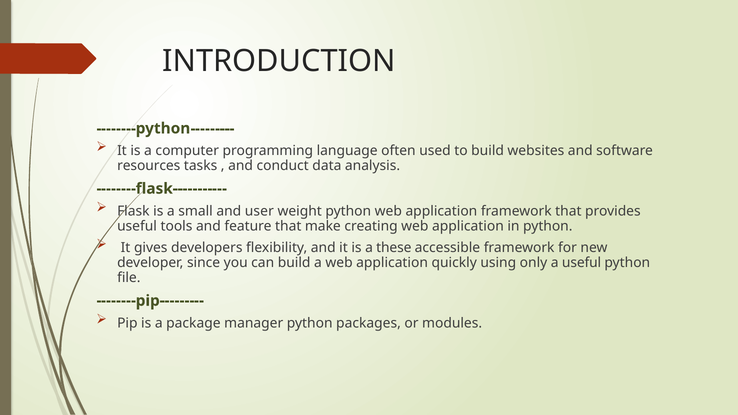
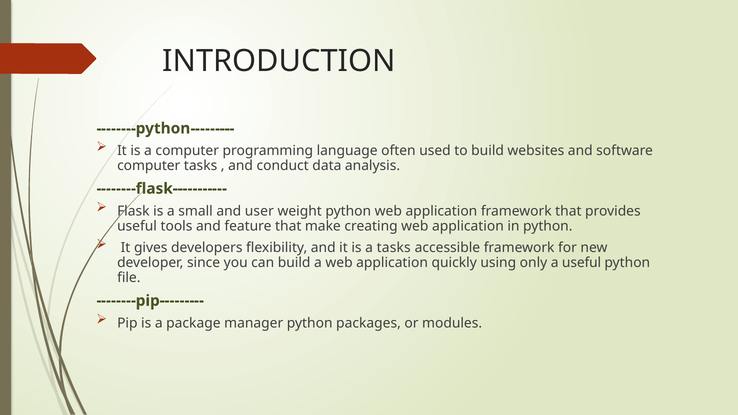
resources: resources -> computer (149, 166)
a these: these -> tasks (394, 248)
